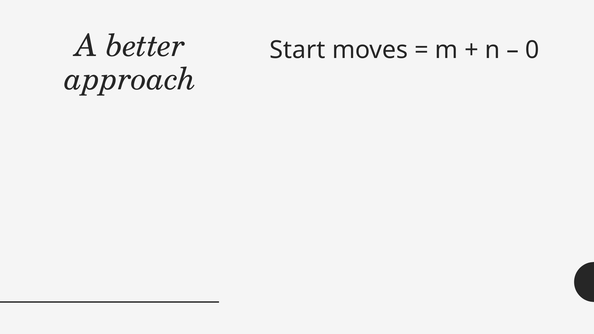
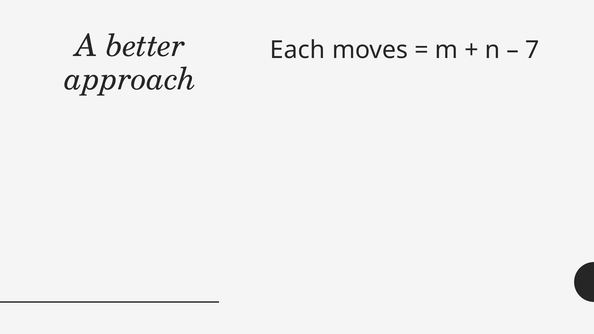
Start: Start -> Each (297, 50)
0: 0 -> 7 (532, 50)
